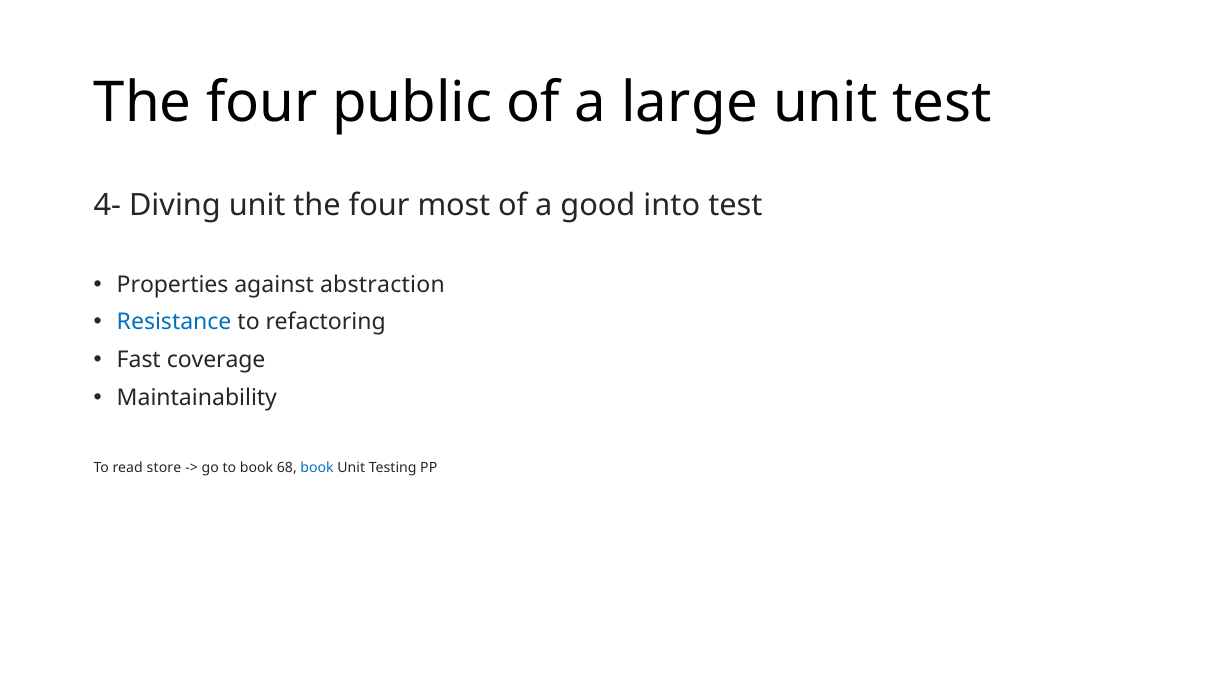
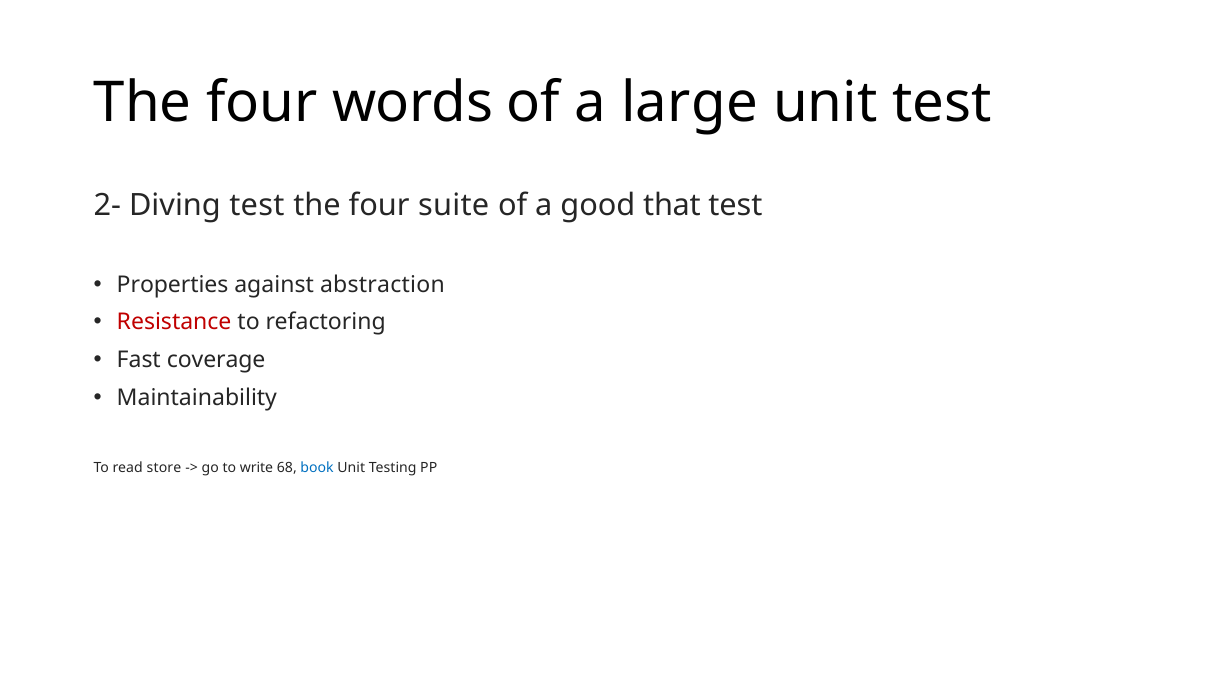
public: public -> words (413, 103)
4-: 4- -> 2- (107, 205)
Diving unit: unit -> test (257, 205)
most: most -> suite (454, 205)
into: into -> that (672, 205)
Resistance colour: blue -> red (174, 322)
to book: book -> write (257, 468)
